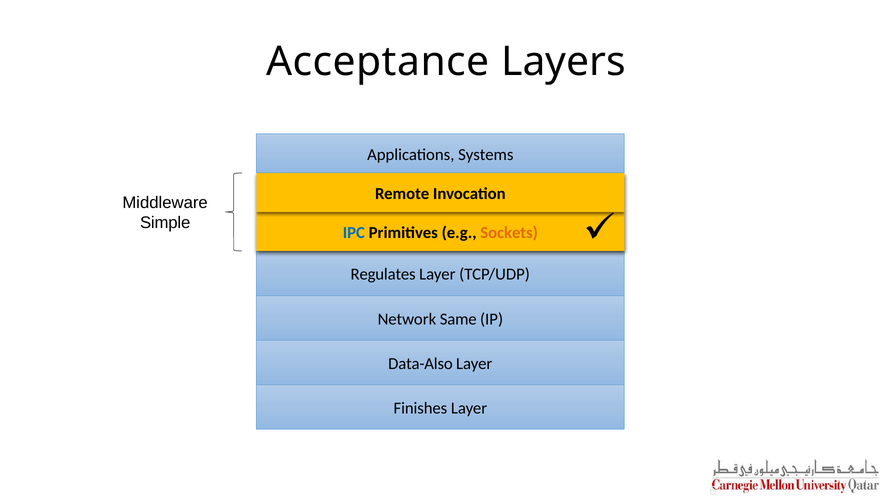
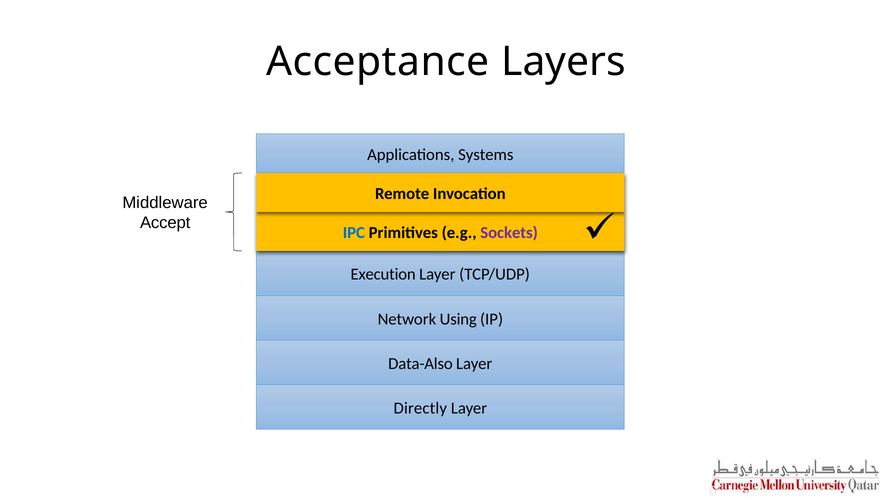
Simple: Simple -> Accept (165, 223)
Sockets colour: orange -> purple (509, 233)
Regulates: Regulates -> Execution (383, 274)
Same: Same -> Using (458, 319)
Finishes: Finishes -> Directly (420, 408)
